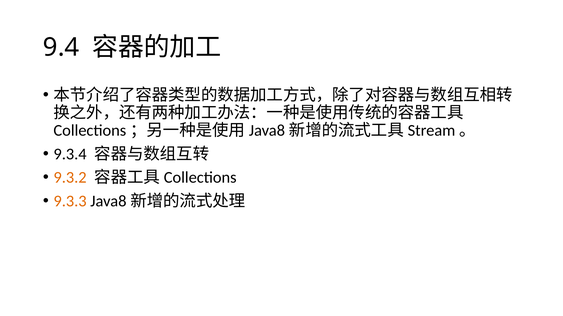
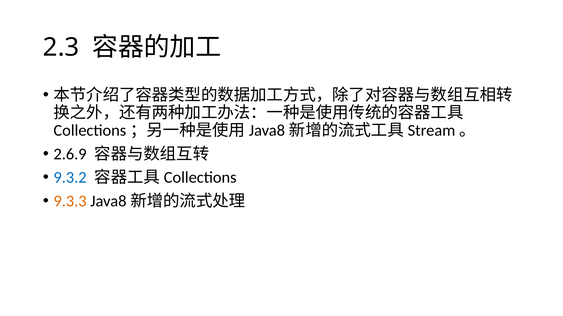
9.4: 9.4 -> 2.3 (61, 47)
9.3.4: 9.3.4 -> 2.6.9 (70, 154)
9.3.2 colour: orange -> blue (70, 178)
